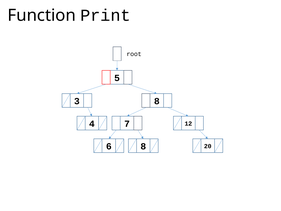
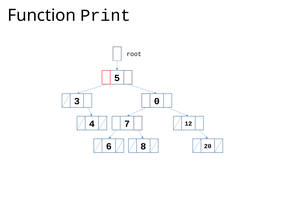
3 8: 8 -> 0 (157, 101)
